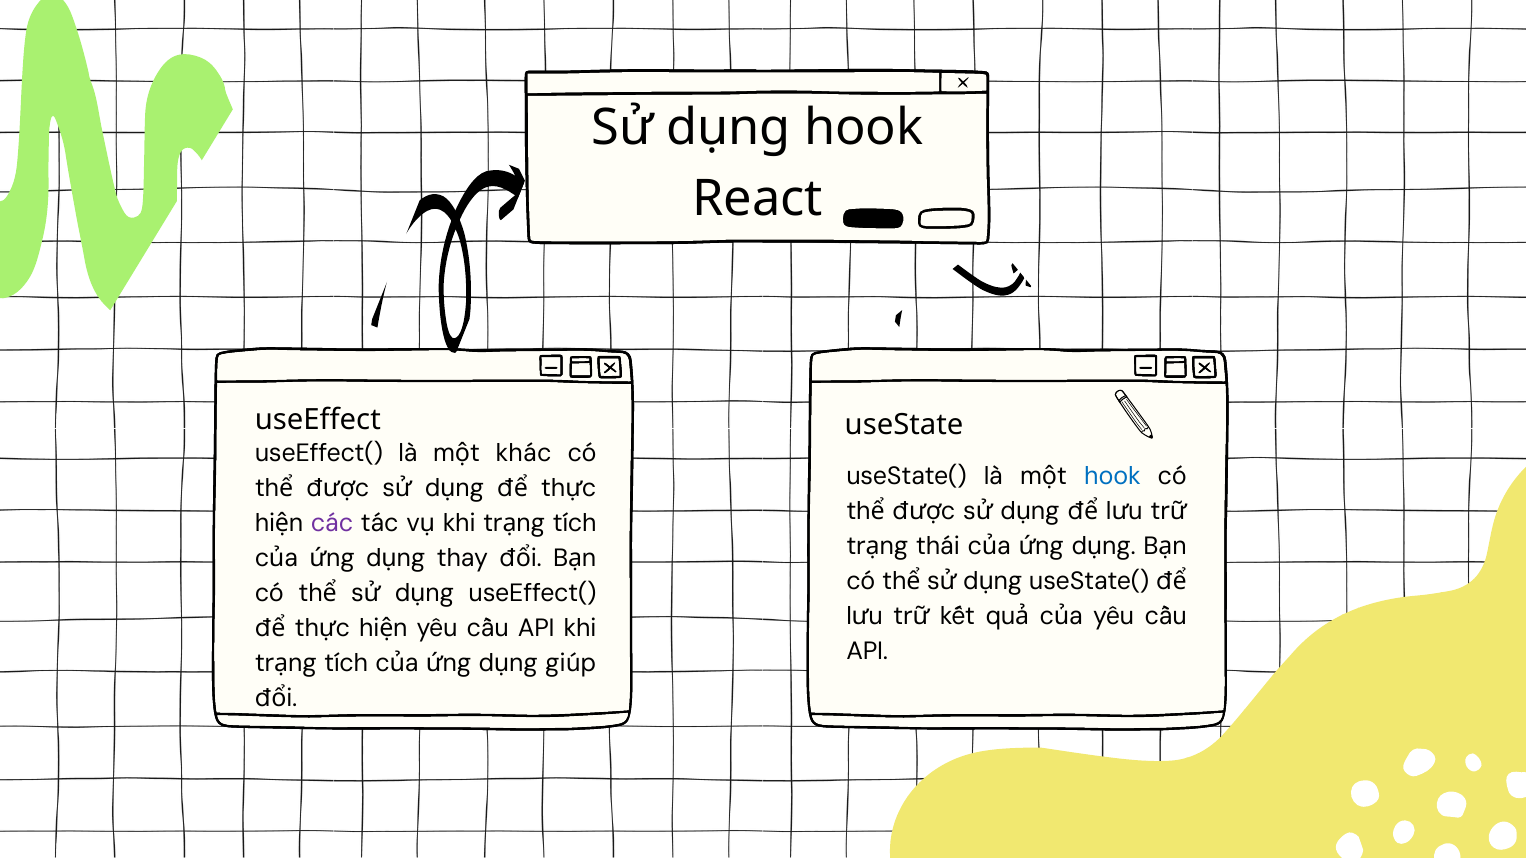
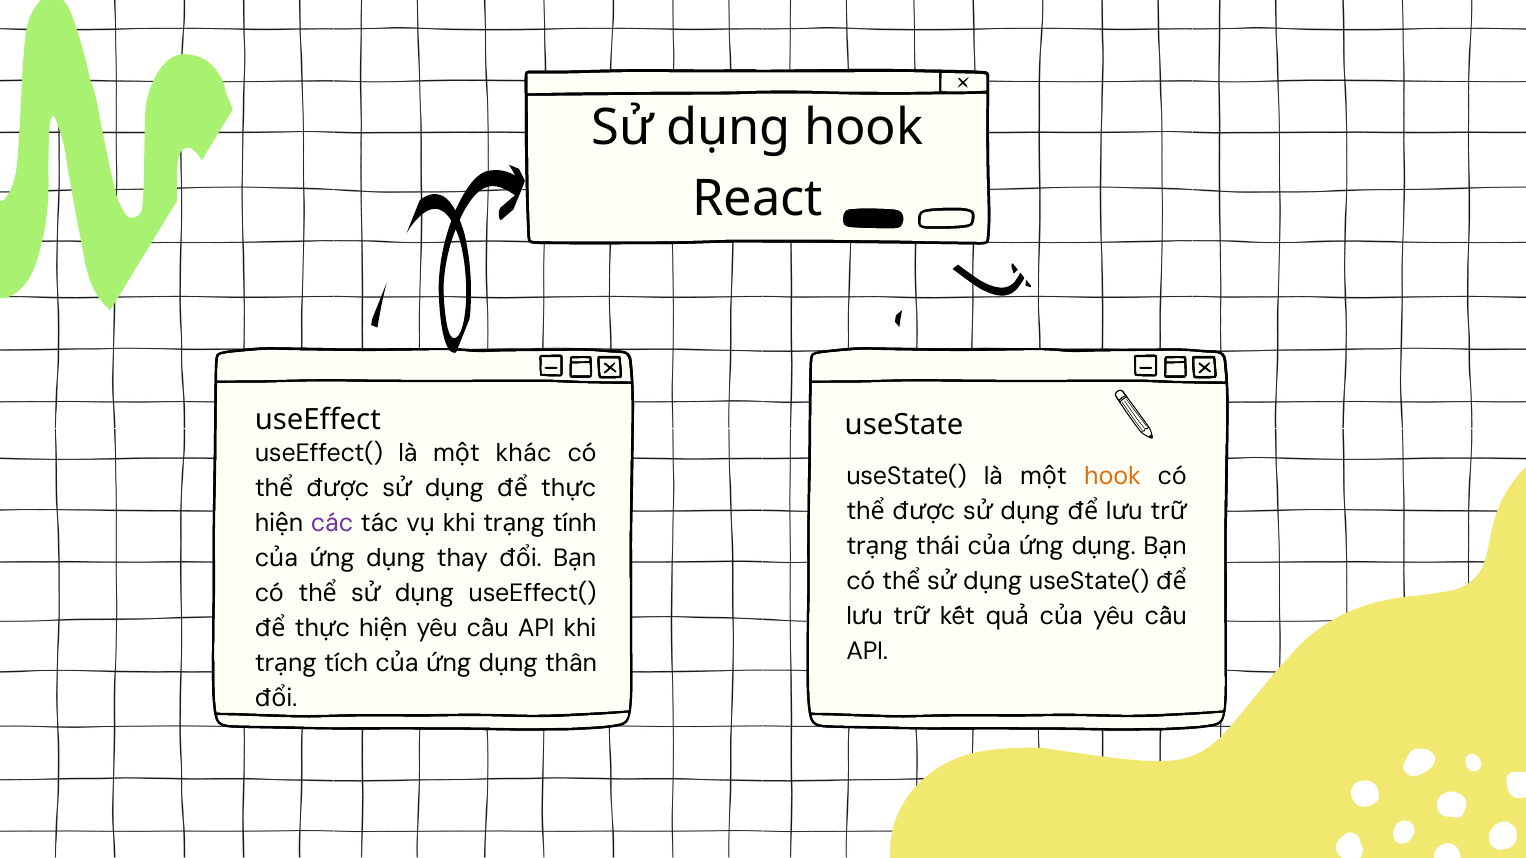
hook colour: blue -> orange (1112, 476)
tích: tích -> tính (575, 523)
giúp: giúp -> thân (571, 664)
